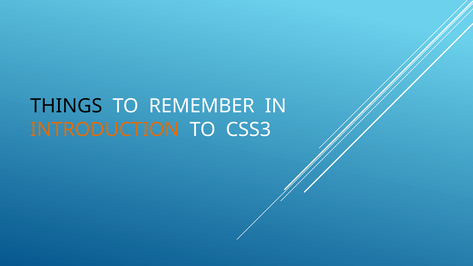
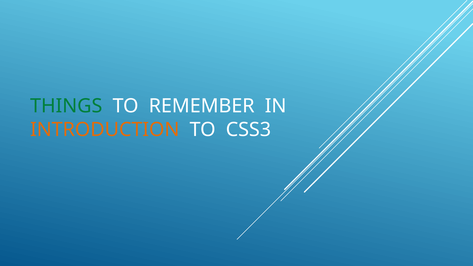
THINGS colour: black -> green (66, 106)
